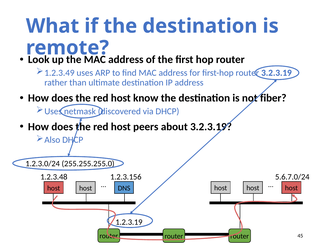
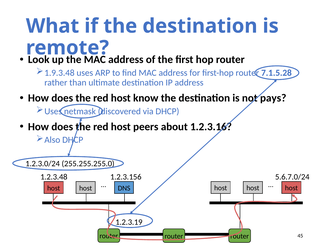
1.2.3.49: 1.2.3.49 -> 1.9.3.48 (59, 73)
router 3.2.3.19: 3.2.3.19 -> 7.1.5.28 (276, 73)
fiber: fiber -> pays (273, 98)
about 3.2.3.19: 3.2.3.19 -> 1.2.3.16 (211, 127)
